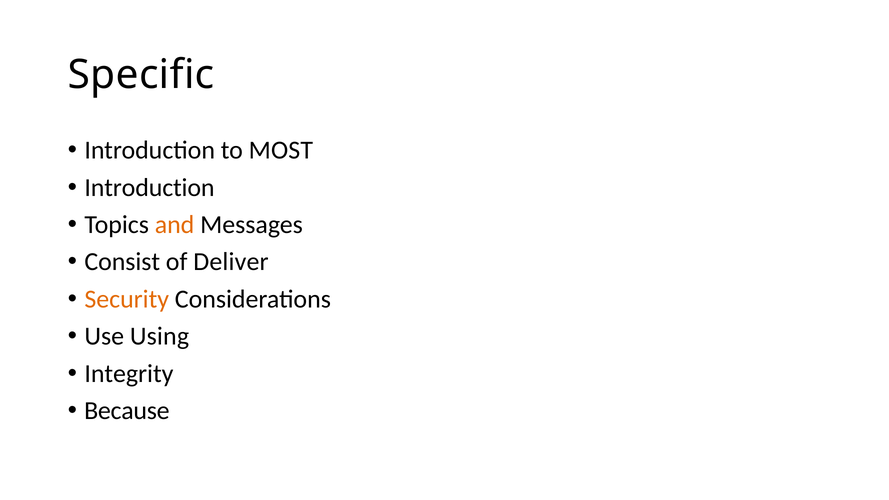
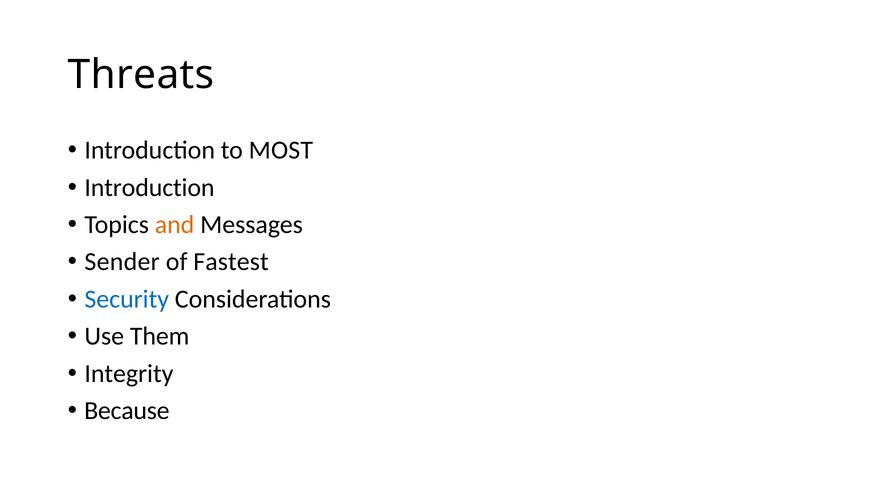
Specific: Specific -> Threats (141, 75)
Consist: Consist -> Sender (122, 262)
Deliver: Deliver -> Fastest (231, 262)
Security colour: orange -> blue (127, 299)
Using: Using -> Them (160, 336)
